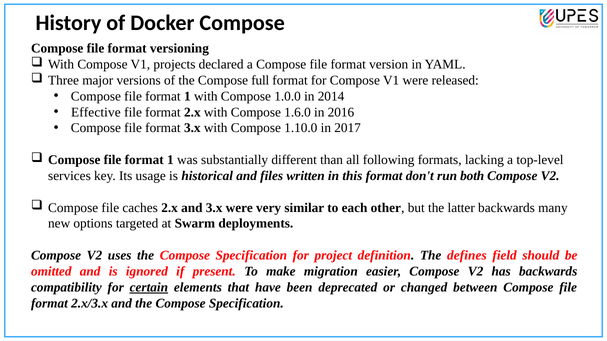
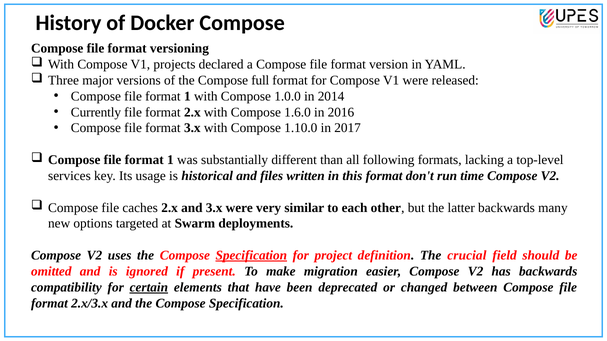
Effective: Effective -> Currently (96, 112)
both: both -> time (472, 176)
Specification underline: none -> present (251, 256)
defines: defines -> crucial (467, 256)
